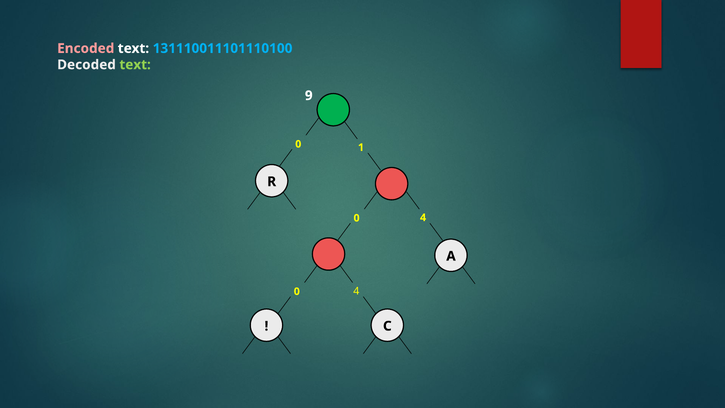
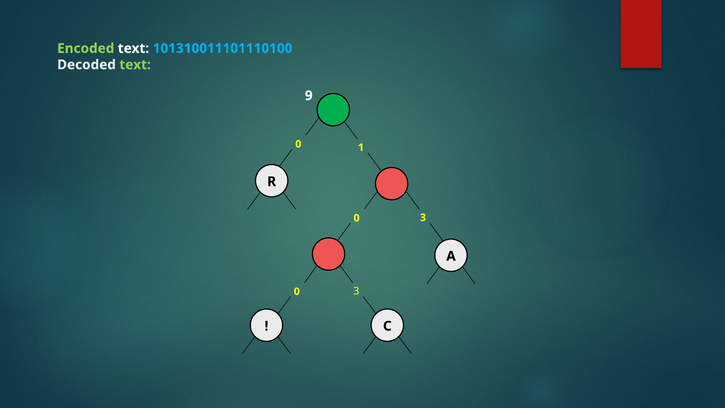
Encoded colour: pink -> light green (86, 48)
131110011101110100: 131110011101110100 -> 101310011101110100 (223, 48)
4: 4 -> 3 (423, 218)
4: 4 -> 3 (356, 291)
